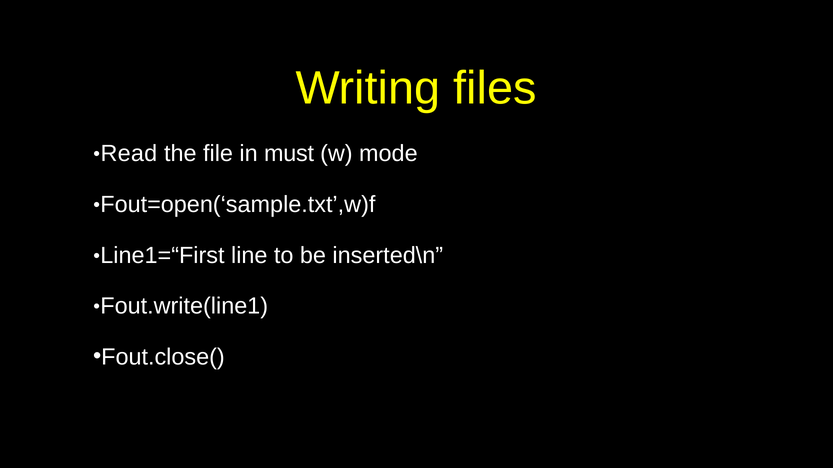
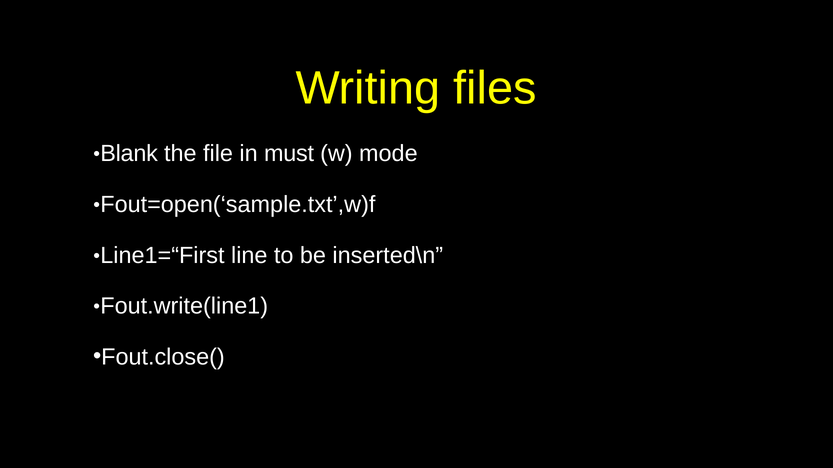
Read: Read -> Blank (129, 154)
